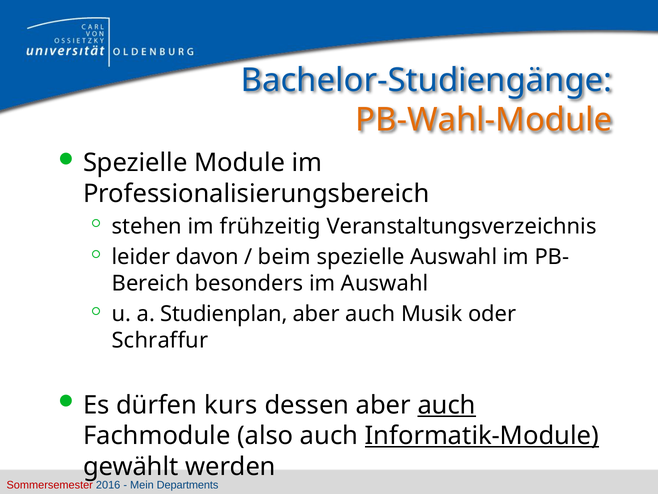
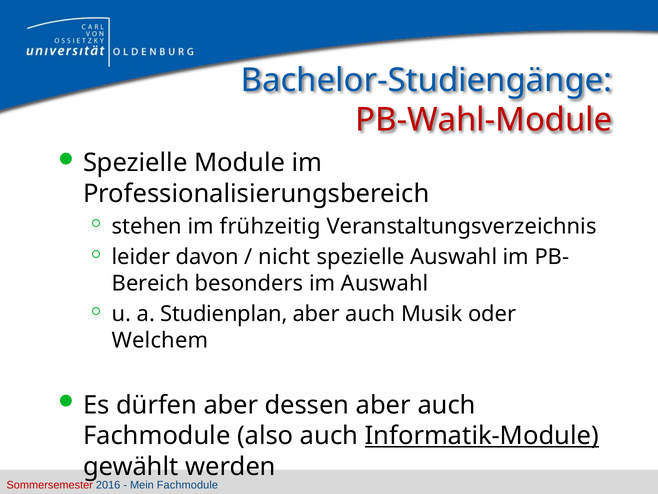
PB-Wahl-Module colour: orange -> red (484, 120)
beim: beim -> nicht (284, 257)
Schraffur: Schraffur -> Welchem (160, 340)
dürfen kurs: kurs -> aber (231, 405)
auch underline: present -> none (447, 405)
Departments: Departments -> Fachmodule (187, 485)
